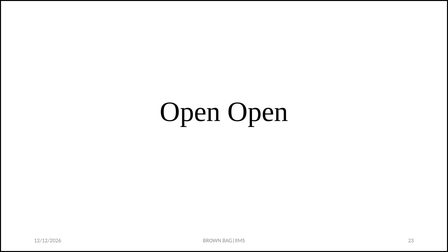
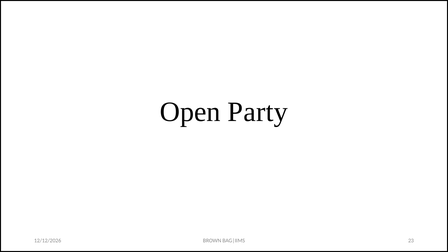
Open Open: Open -> Party (258, 112)
